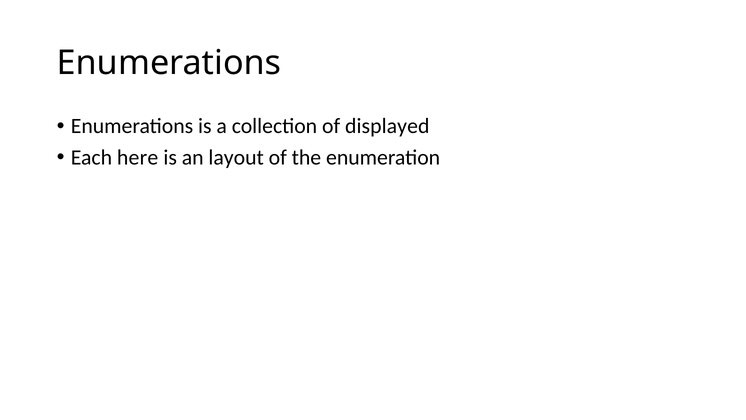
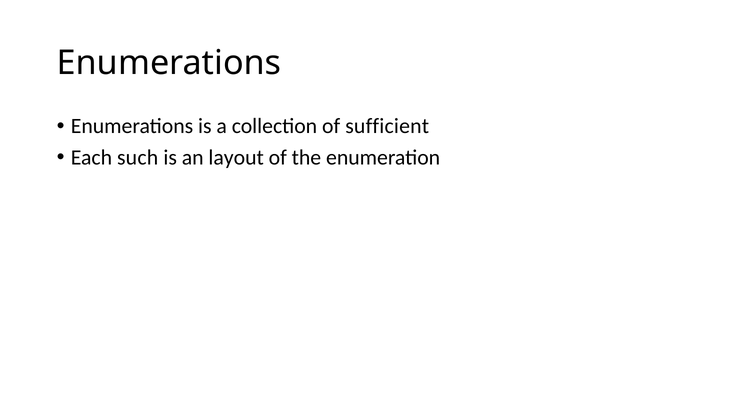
displayed: displayed -> sufficient (387, 126)
here: here -> such (138, 157)
